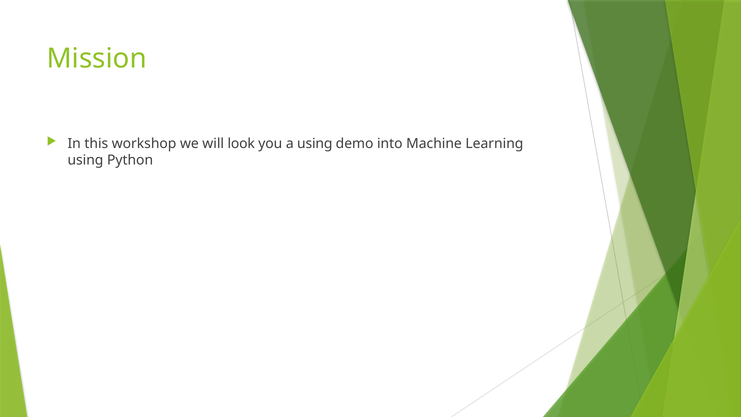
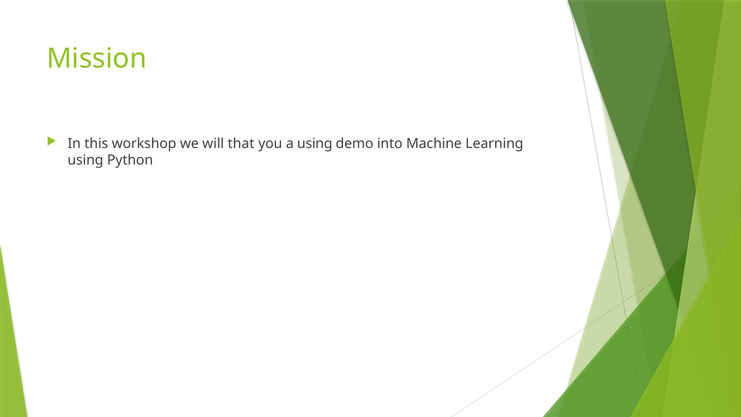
look: look -> that (241, 143)
